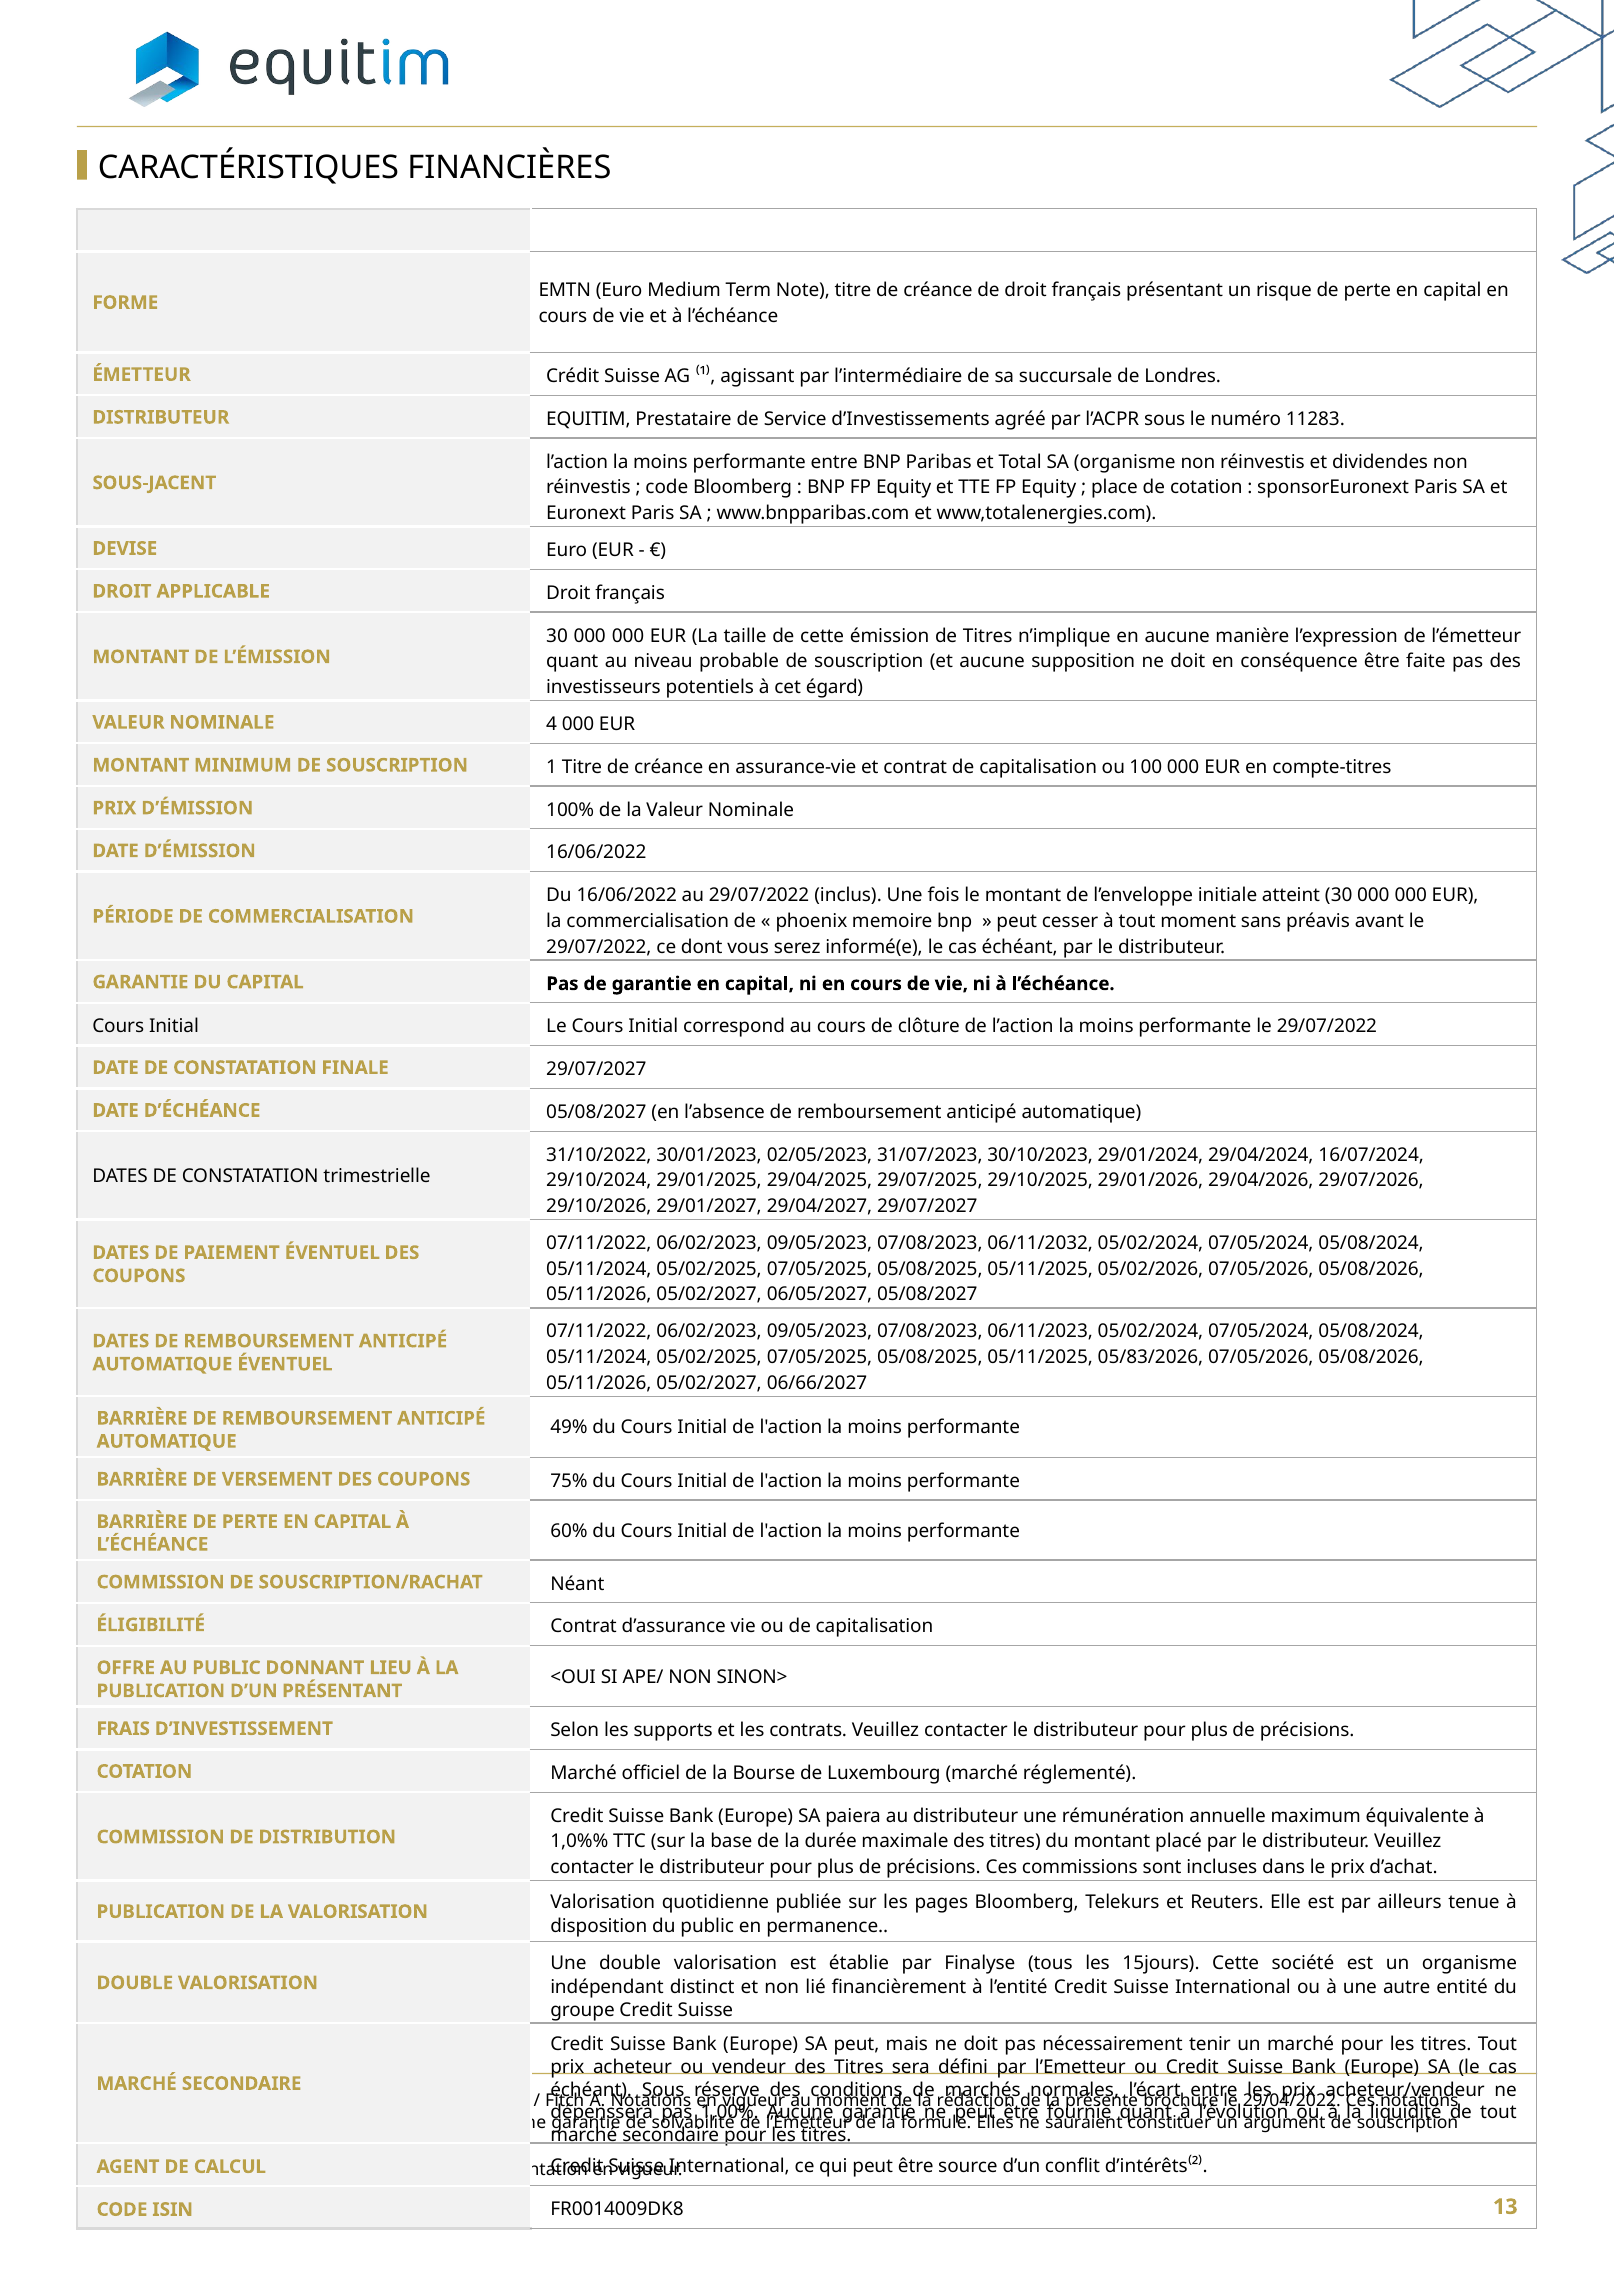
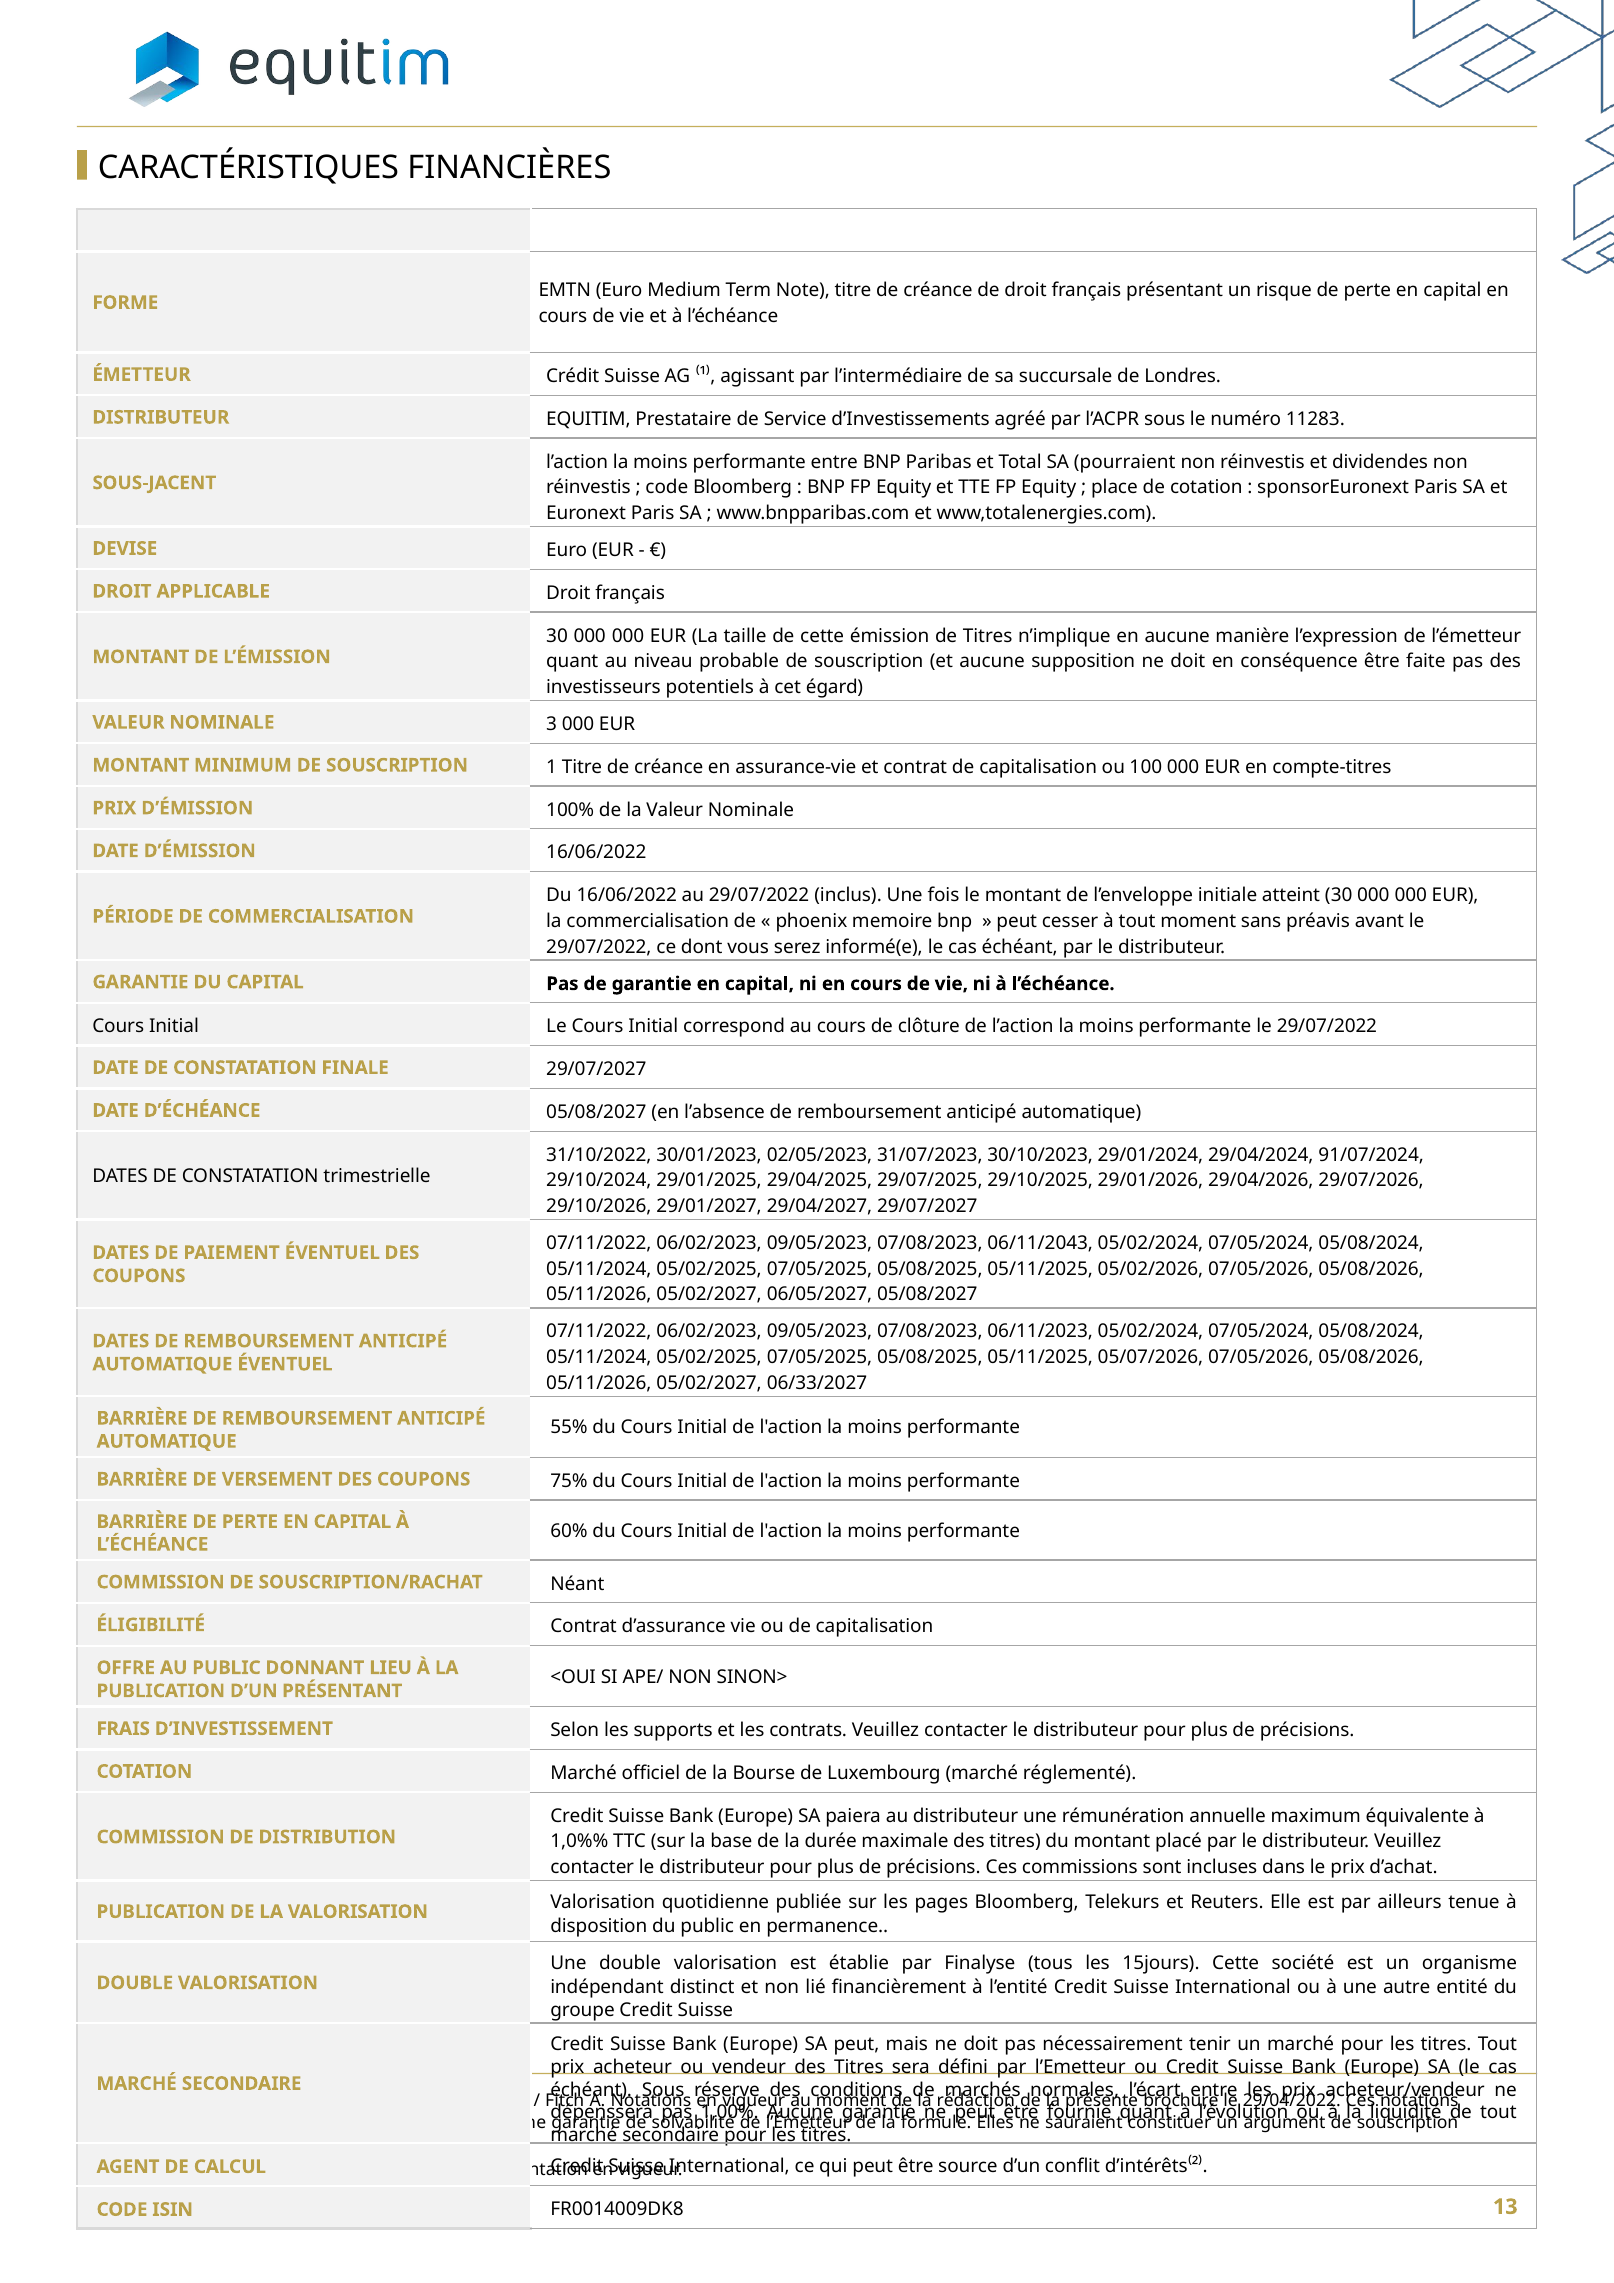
SA organisme: organisme -> pourraient (1125, 462)
4: 4 -> 3 (552, 724)
16/07/2024: 16/07/2024 -> 91/07/2024 (1371, 1155)
06/11/2032: 06/11/2032 -> 06/11/2043 (1040, 1243)
05/83/2026: 05/83/2026 -> 05/07/2026 (1151, 1357)
06/66/2027: 06/66/2027 -> 06/33/2027 (817, 1383)
49%: 49% -> 55% (569, 1427)
